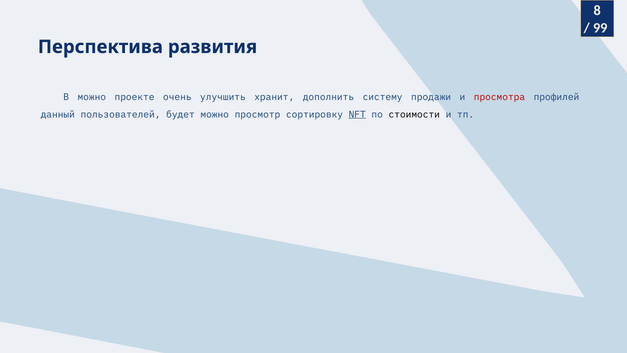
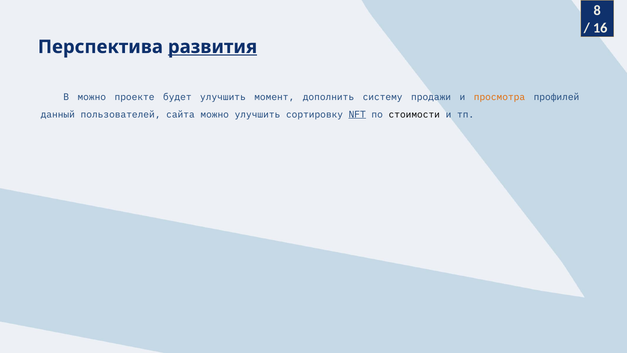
99: 99 -> 16 (600, 28)
развития underline: none -> present (213, 47)
очень: очень -> будет (177, 97)
хранит: хранит -> момент (274, 97)
просмотра colour: red -> orange (499, 97)
будет: будет -> сайта (180, 114)
можно просмотр: просмотр -> улучшить (257, 114)
